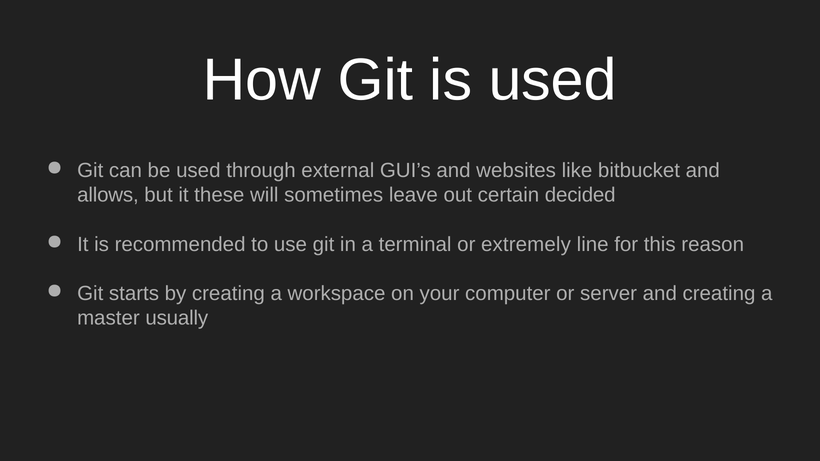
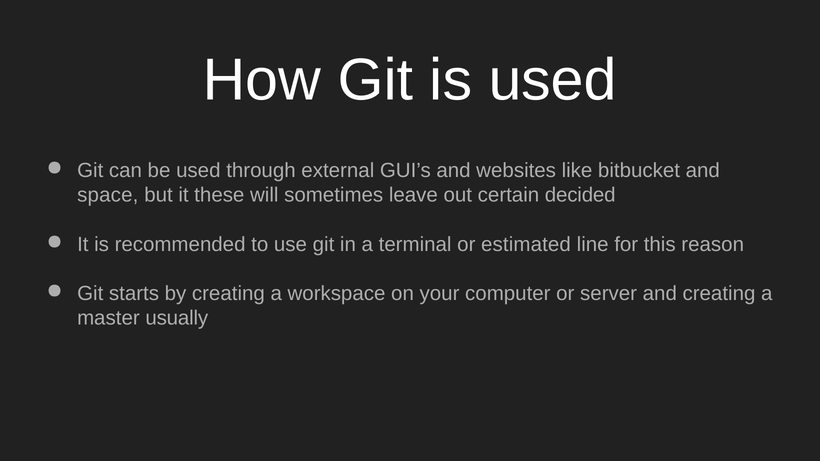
allows: allows -> space (108, 195)
extremely: extremely -> estimated (526, 244)
